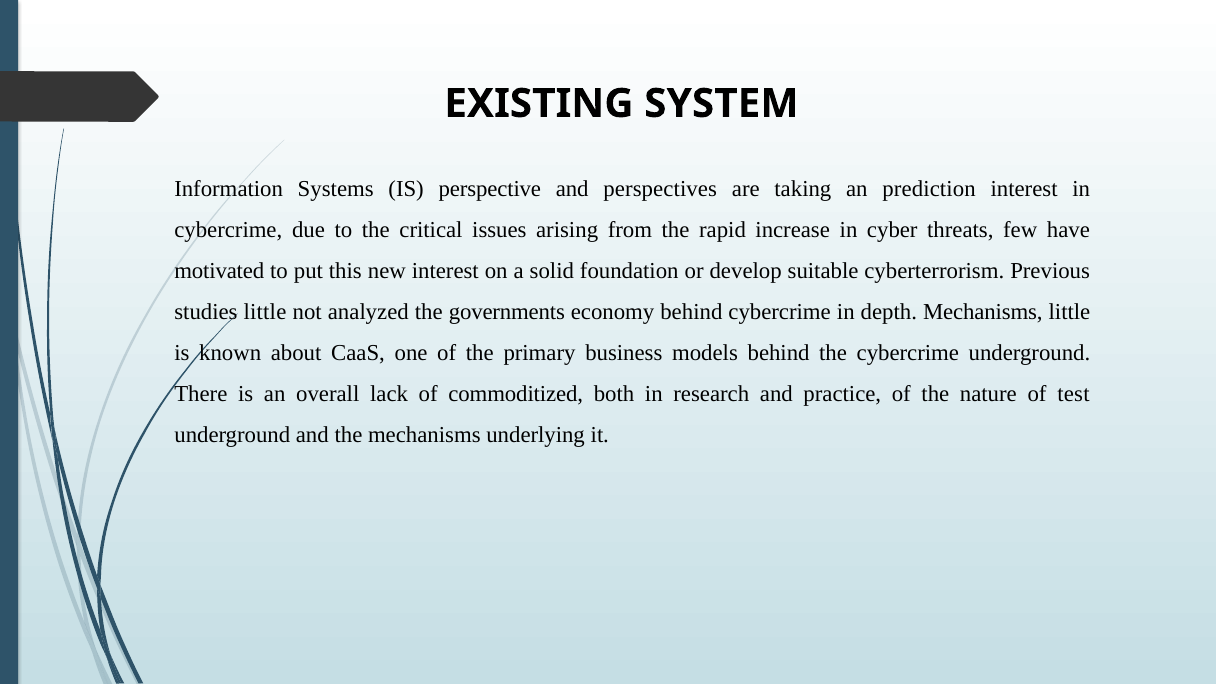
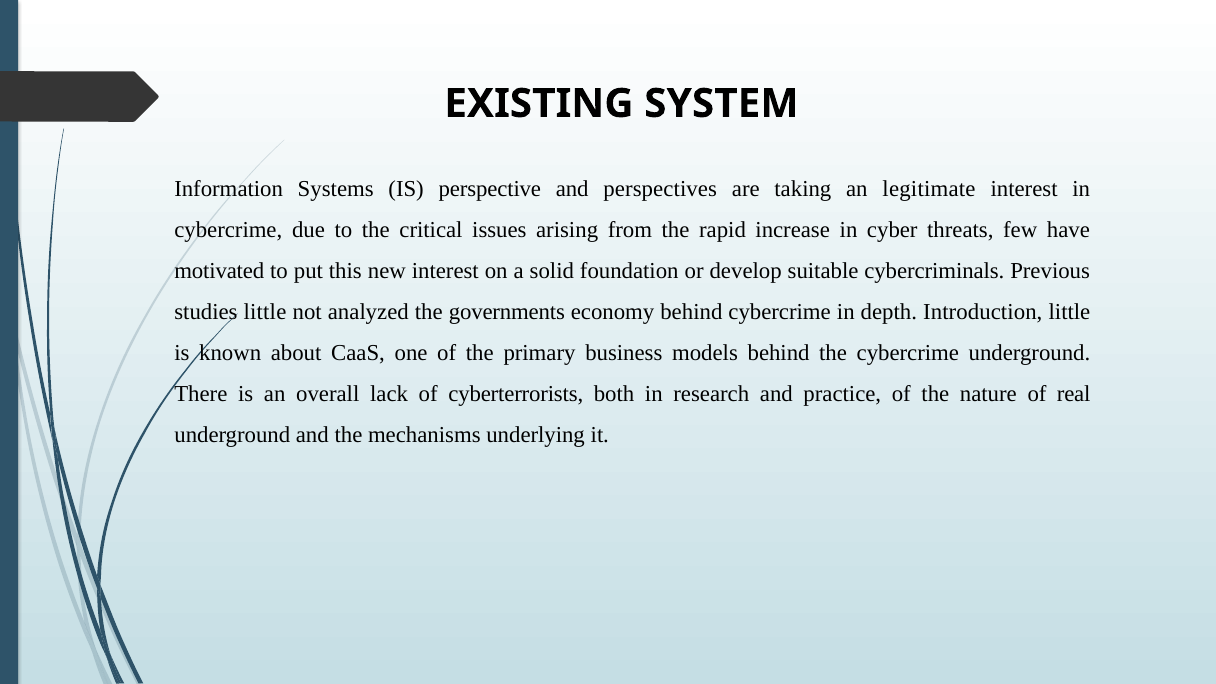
prediction: prediction -> legitimate (929, 189)
cyberterrorism: cyberterrorism -> cybercriminals (934, 271)
depth Mechanisms: Mechanisms -> Introduction (983, 312)
commoditized: commoditized -> cyberterrorists (516, 394)
test: test -> real (1074, 394)
